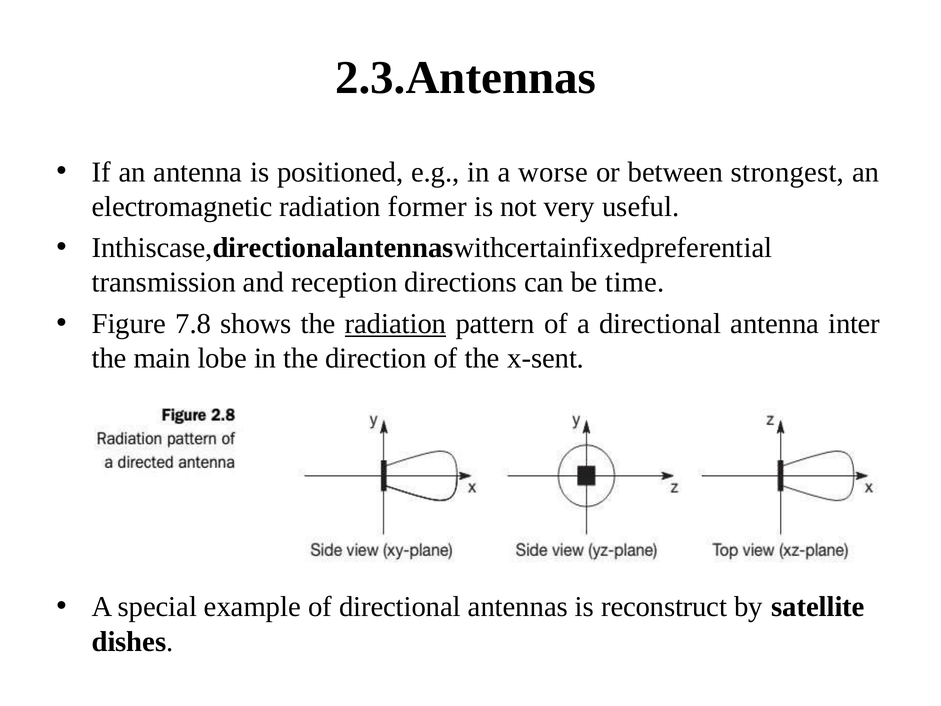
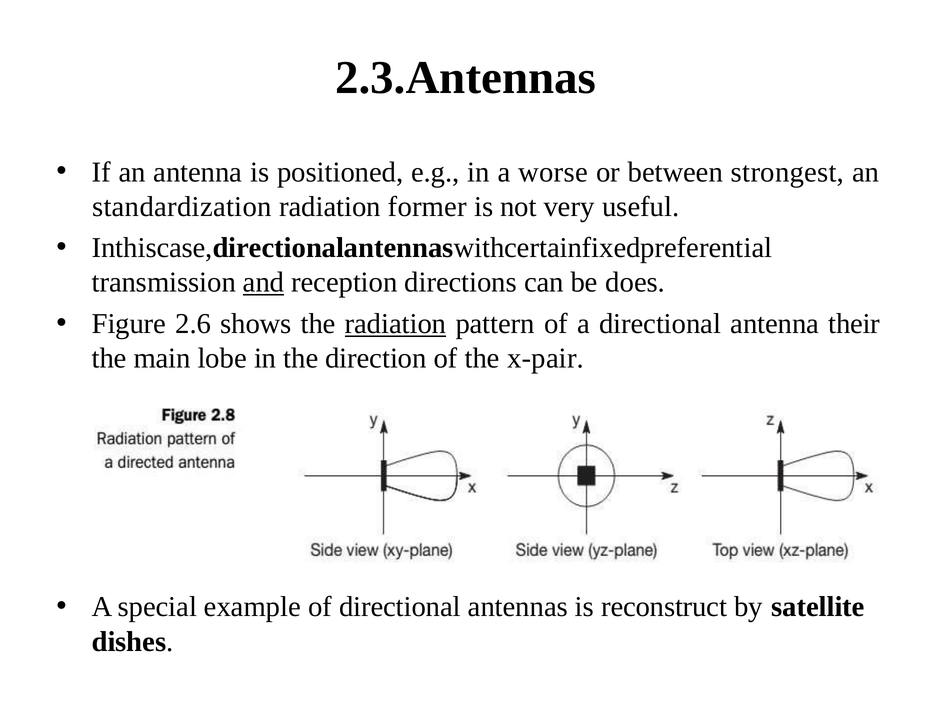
electromagnetic: electromagnetic -> standardization (182, 206)
and underline: none -> present (264, 282)
time: time -> does (635, 282)
7.8: 7.8 -> 2.6 (193, 324)
inter: inter -> their (854, 324)
x-sent: x-sent -> x-pair (546, 358)
